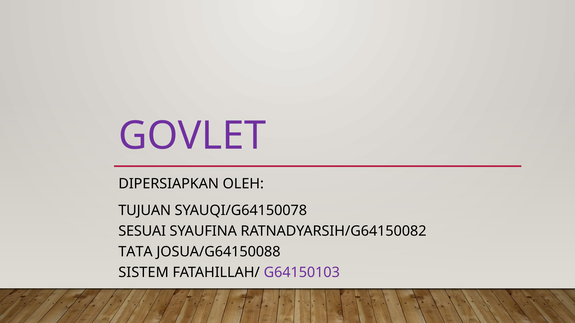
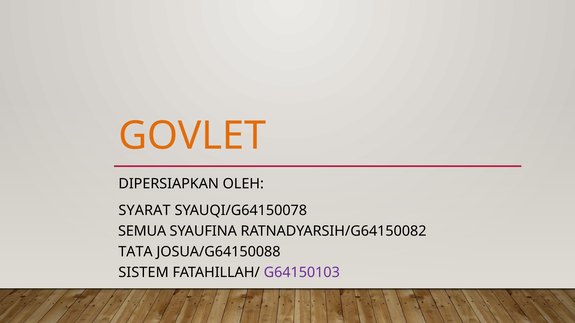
GOVLET colour: purple -> orange (192, 136)
TUJUAN: TUJUAN -> SYARAT (145, 211)
SESUAI: SESUAI -> SEMUA (142, 231)
